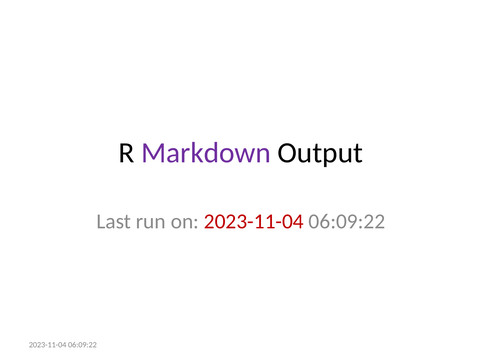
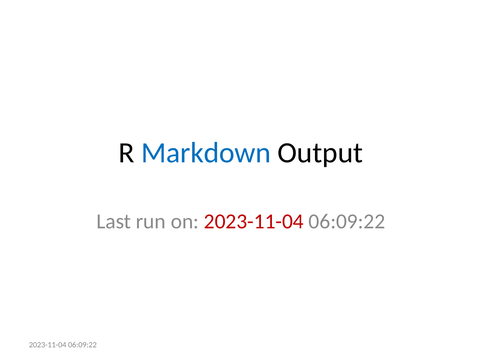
Markdown colour: purple -> blue (206, 153)
